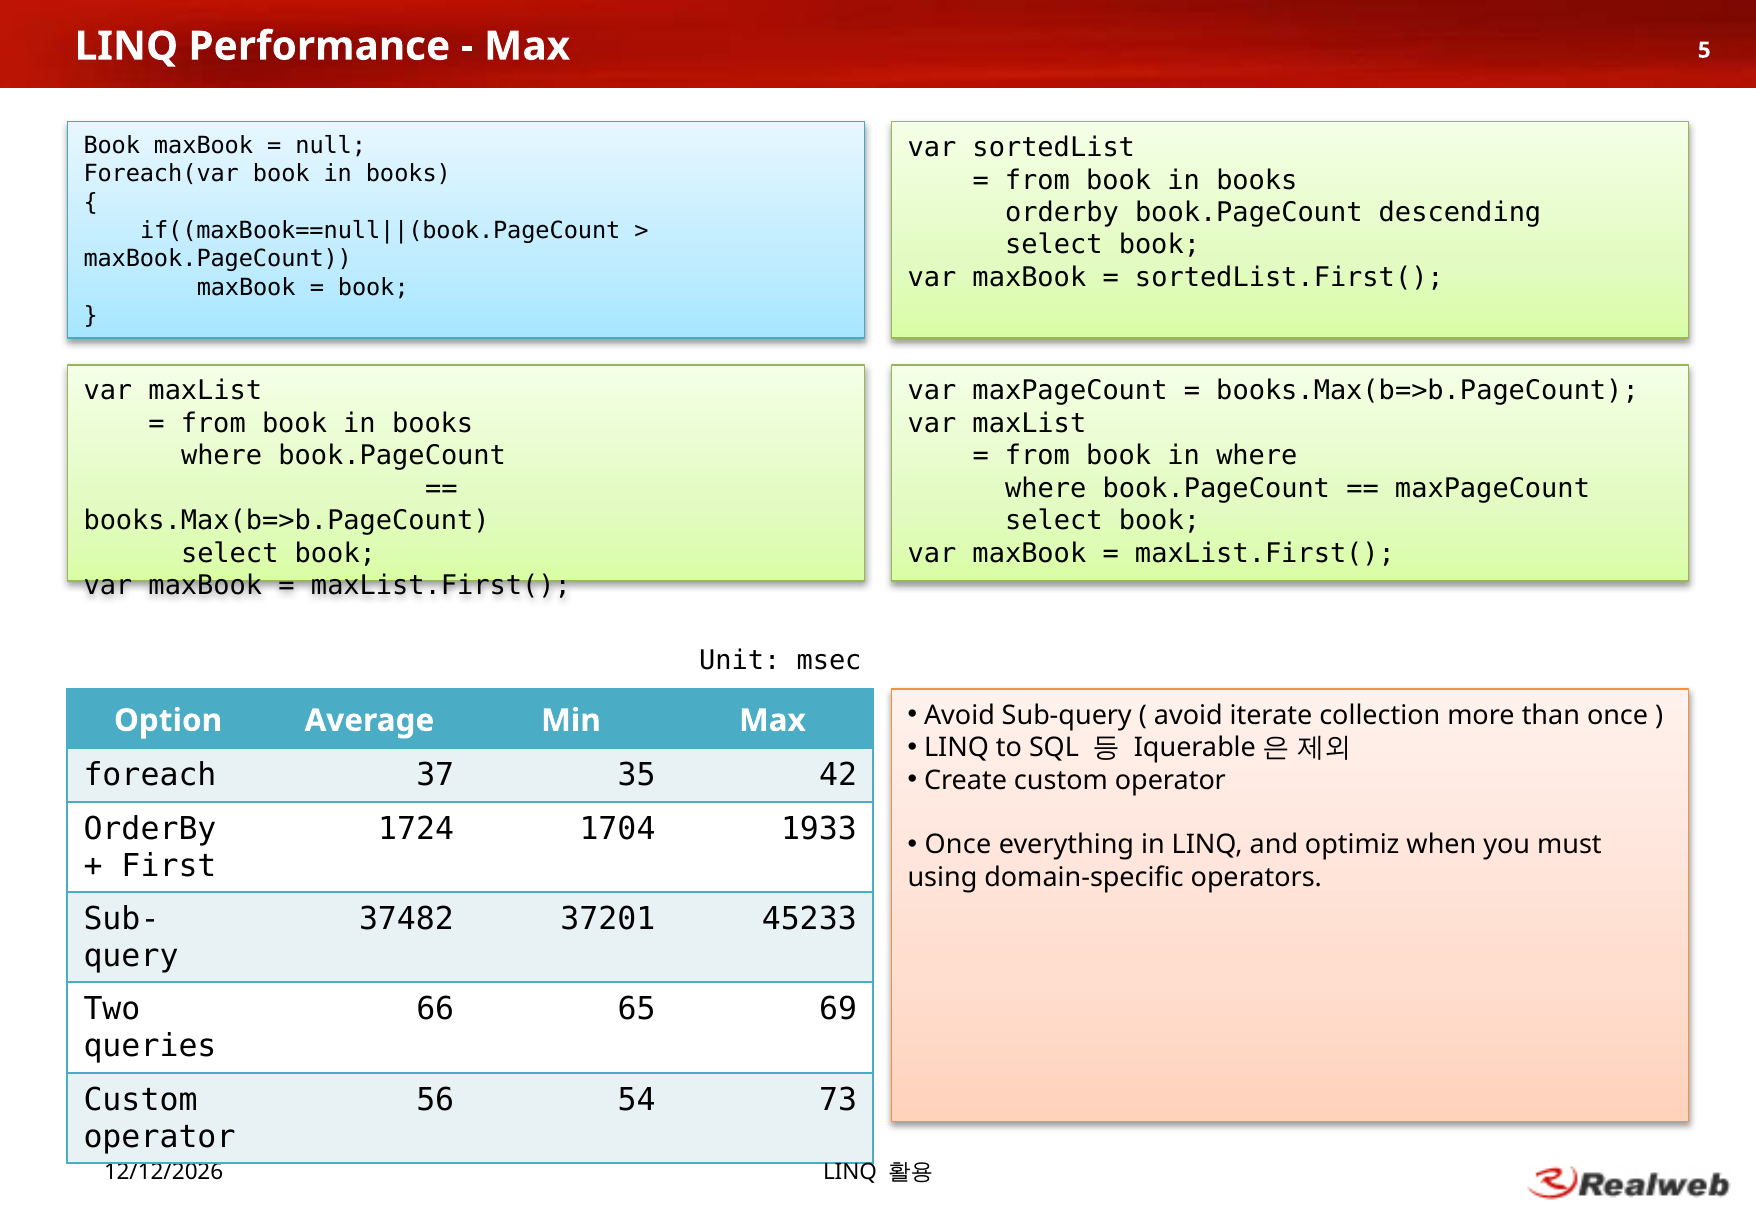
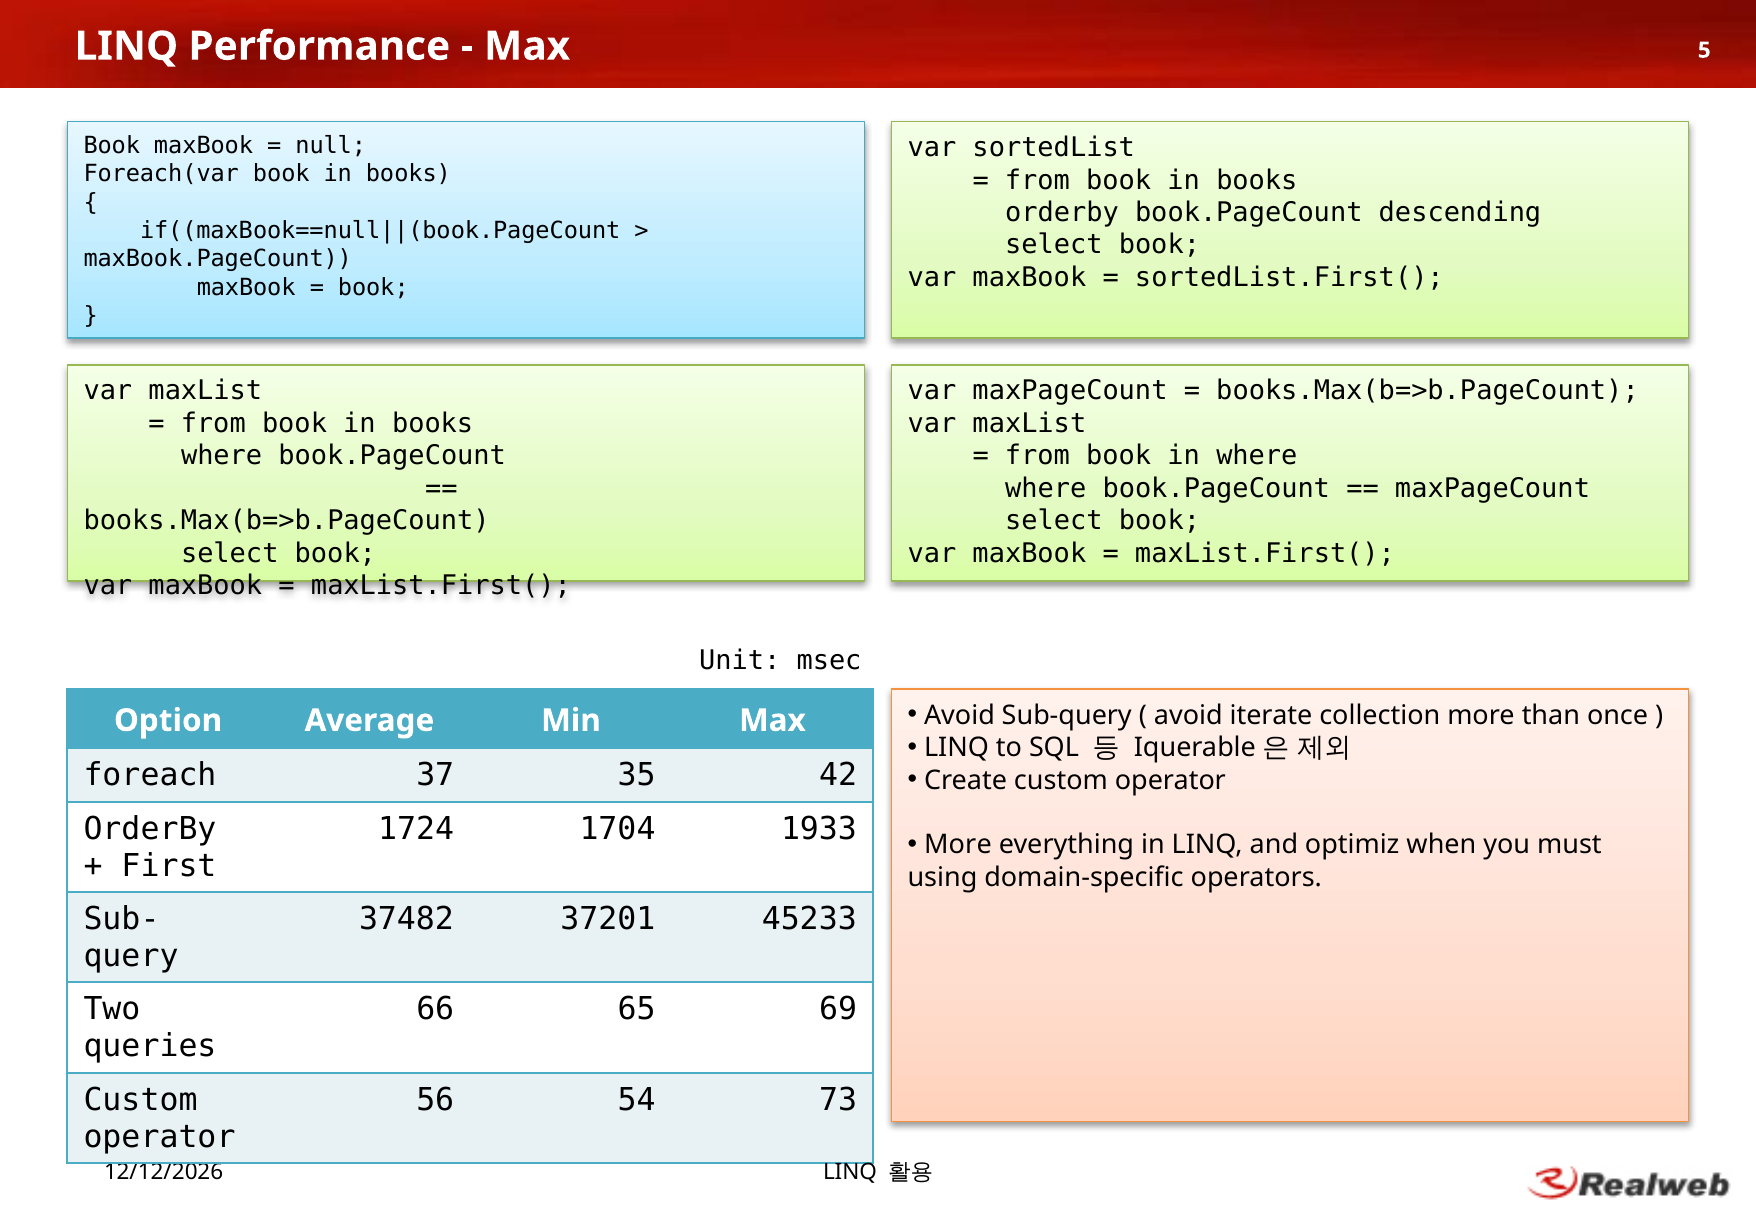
Once: Once -> More (958, 845)
